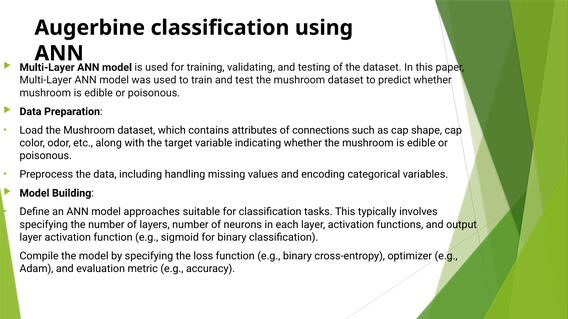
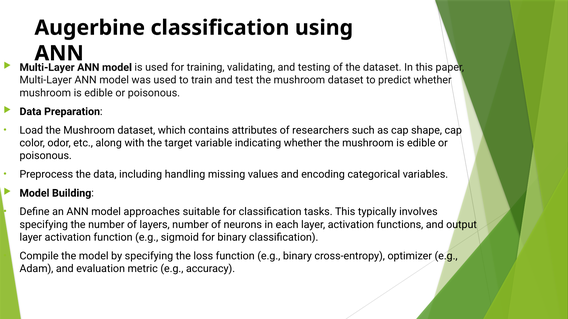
connections: connections -> researchers (321, 130)
